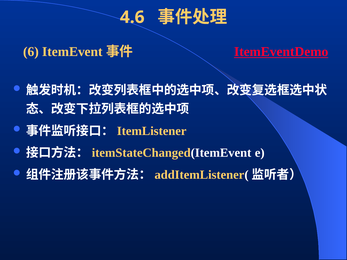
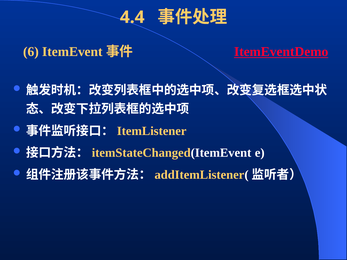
4.6: 4.6 -> 4.4 (132, 17)
